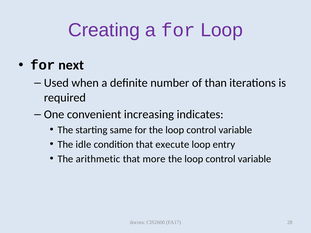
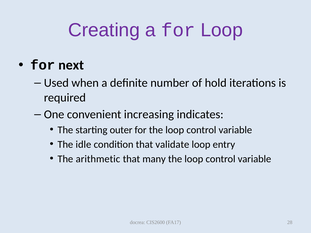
than: than -> hold (216, 83)
same: same -> outer (121, 130)
execute: execute -> validate (172, 145)
more: more -> many (154, 159)
